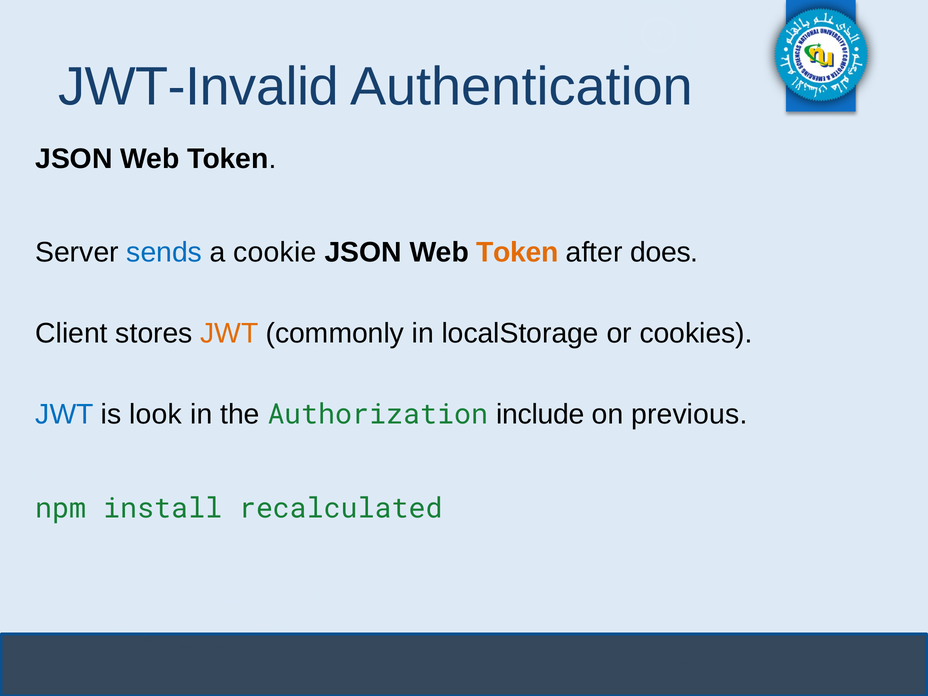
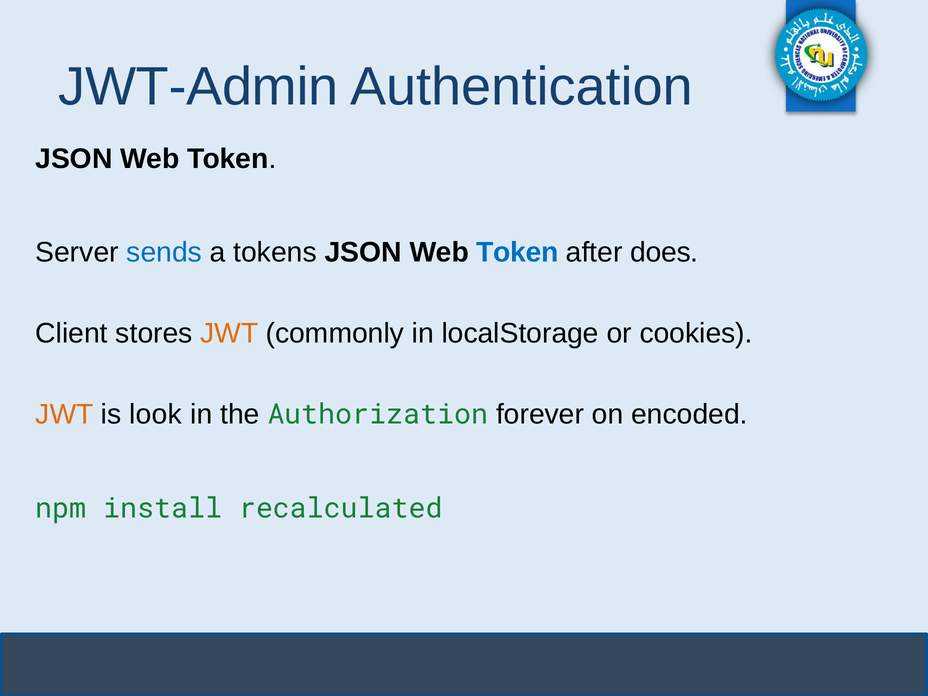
JWT-Invalid: JWT-Invalid -> JWT-Admin (198, 87)
cookie: cookie -> tokens (275, 253)
Token colour: orange -> blue (517, 253)
JWT colour: blue -> orange (65, 414)
include: include -> forever (540, 414)
previous: previous -> encoded (689, 414)
